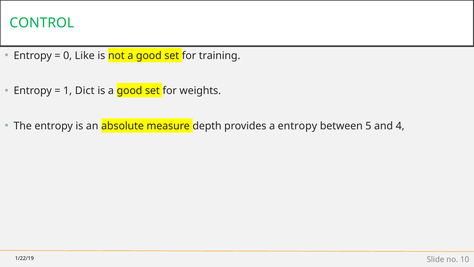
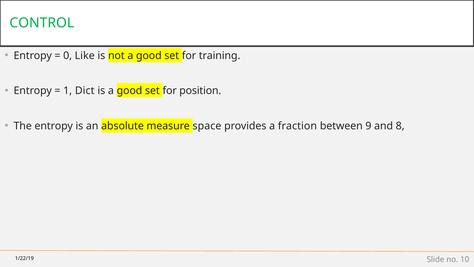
weights: weights -> position (200, 91)
depth: depth -> space (207, 126)
a entropy: entropy -> fraction (297, 126)
5: 5 -> 9 (368, 126)
4: 4 -> 8 (400, 126)
